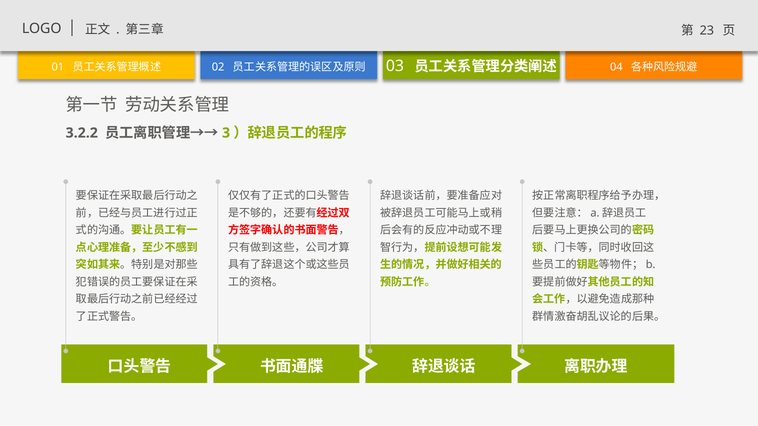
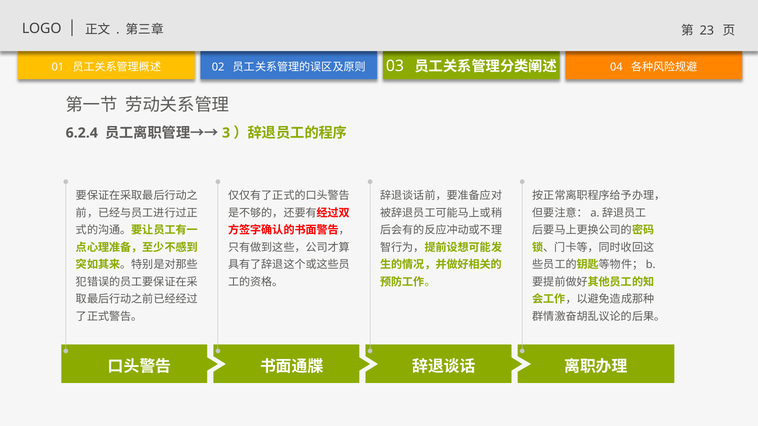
3.2.2: 3.2.2 -> 6.2.4 (82, 133)
